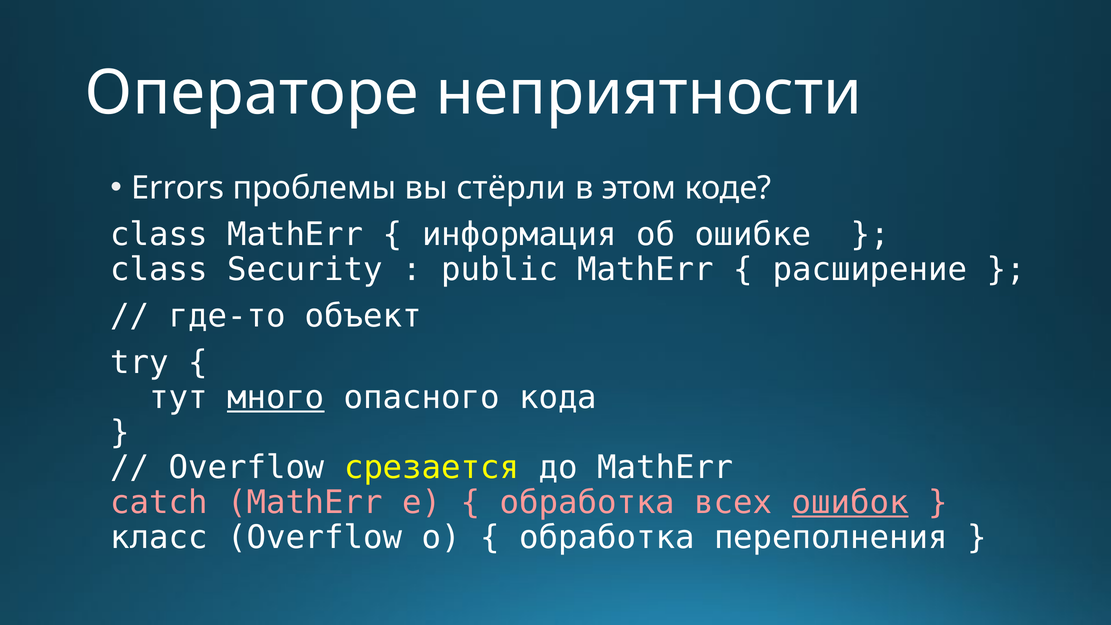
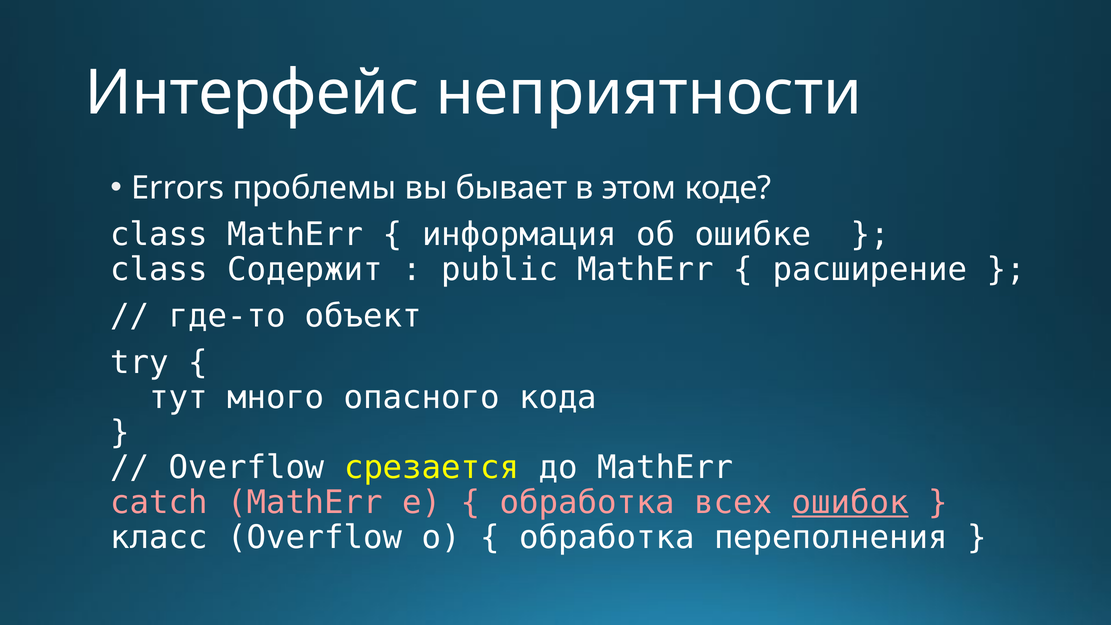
Операторе: Операторе -> Интерфейс (252, 93)
стёрли: стёрли -> бывает (512, 188)
Security: Security -> Содержит (305, 269)
много underline: present -> none (276, 398)
